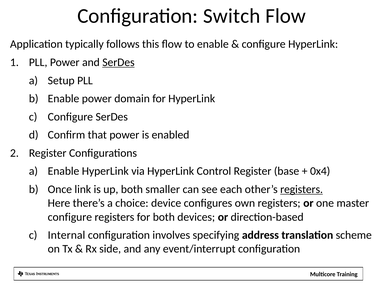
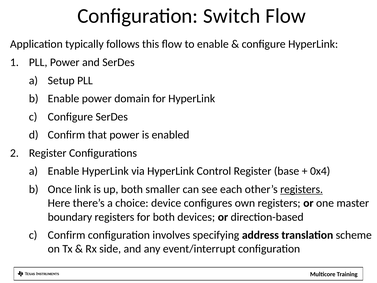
SerDes underline: present -> none (118, 62)
configure: configure -> boundary (70, 217)
Internal: Internal -> Confirm (67, 235)
